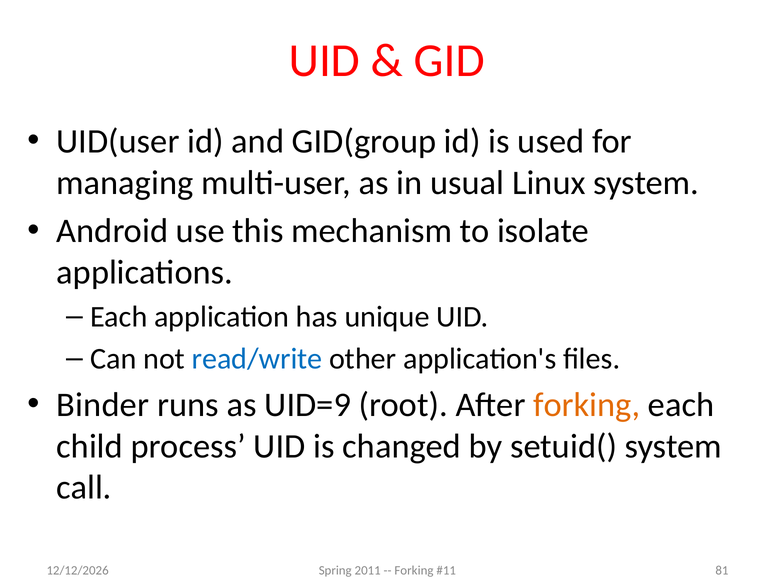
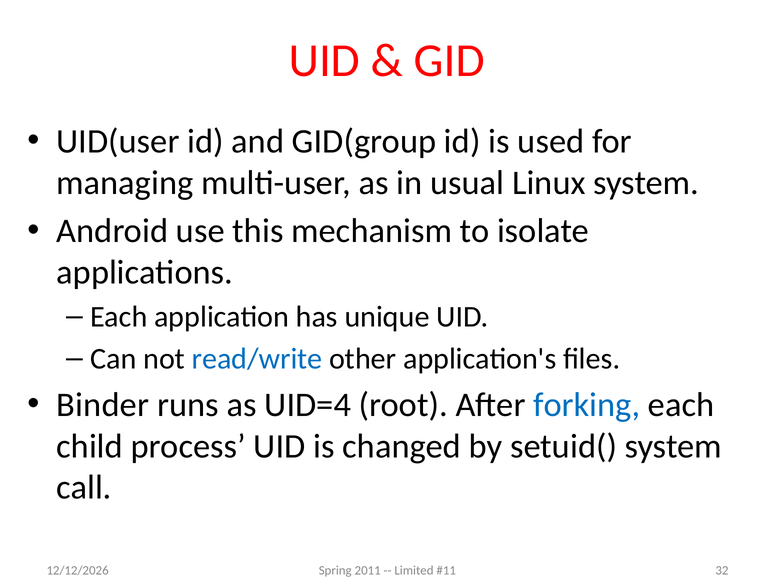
UID=9: UID=9 -> UID=4 (308, 405)
forking colour: orange -> blue (587, 405)
Forking: Forking -> Limited (414, 571)
81: 81 -> 32 (722, 571)
